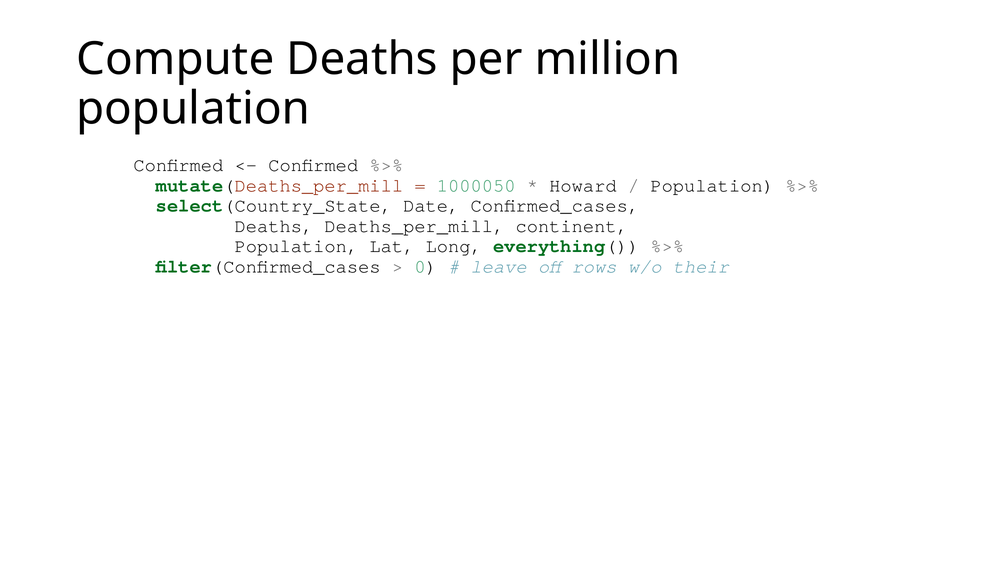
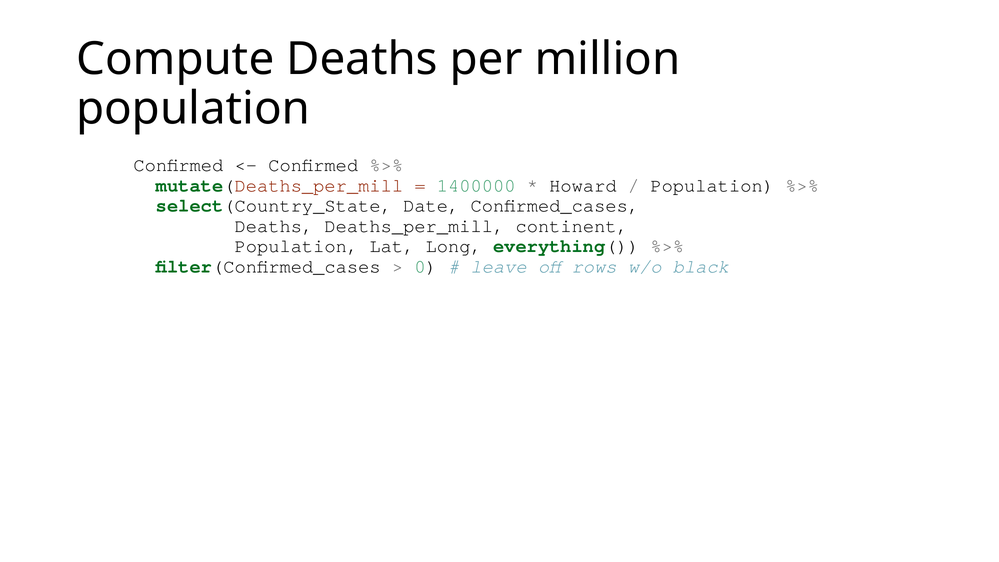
1000050: 1000050 -> 1400000 (476, 185)
their: their -> black (701, 266)
